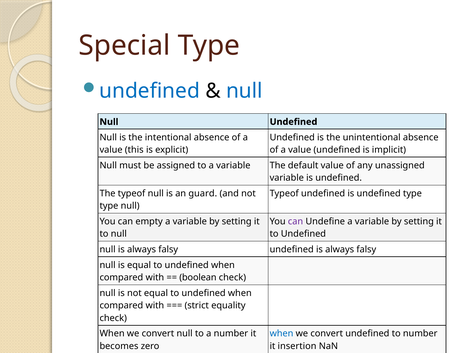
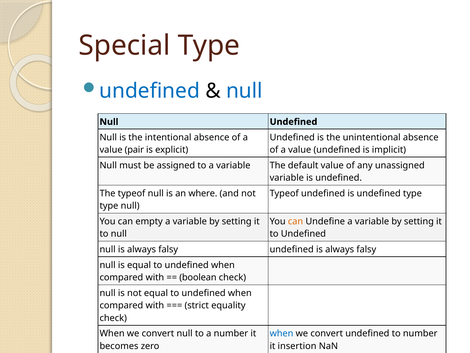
this: this -> pair (134, 150)
guard: guard -> where (203, 193)
can colour: purple -> orange (296, 221)
